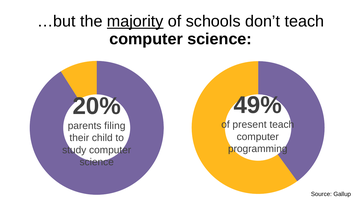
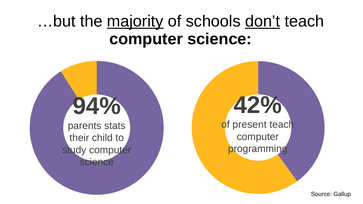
don’t underline: none -> present (263, 21)
49%: 49% -> 42% (258, 105)
20%: 20% -> 94% (97, 106)
filing: filing -> stats (115, 126)
